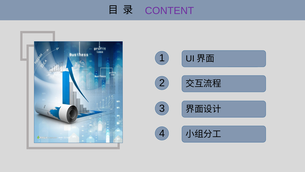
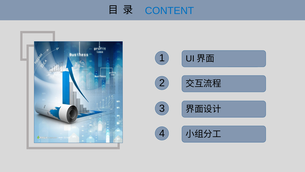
CONTENT colour: purple -> blue (169, 11)
